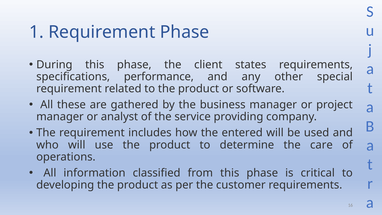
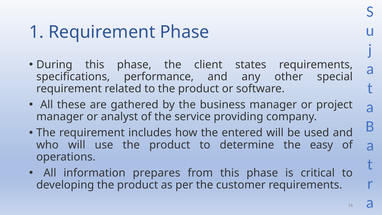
care: care -> easy (321, 145)
classified: classified -> prepares (157, 173)
